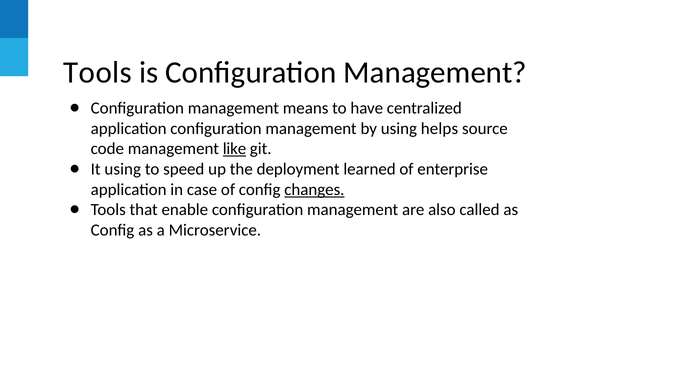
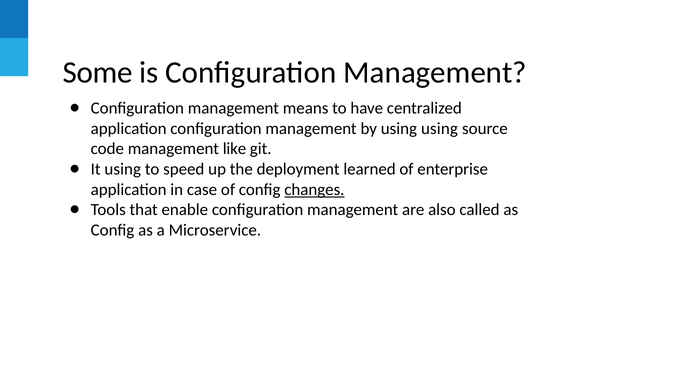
Tools: Tools -> Some (98, 73)
using helps: helps -> using (439, 129)
like underline: present -> none (234, 149)
